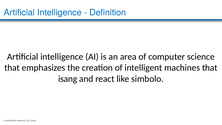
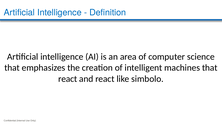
isang: isang -> react (68, 79)
